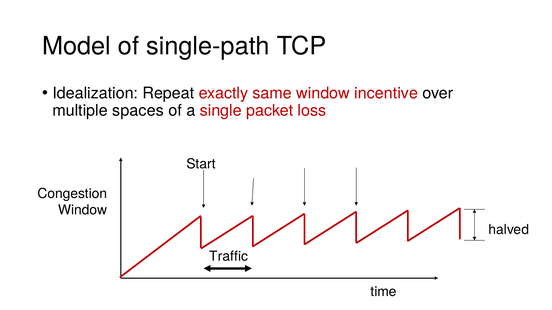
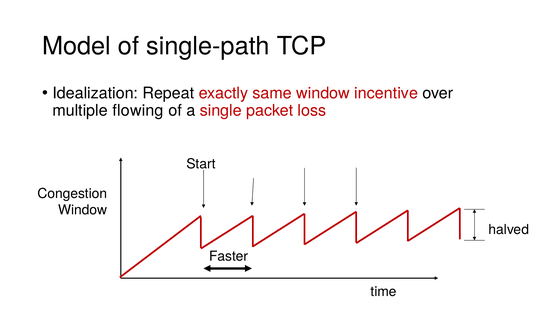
spaces: spaces -> flowing (138, 111)
Traffic: Traffic -> Faster (229, 257)
